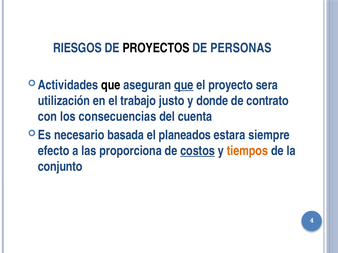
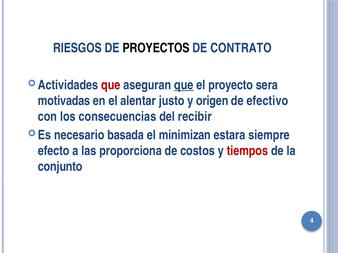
PERSONAS: PERSONAS -> CONTRATO (241, 48)
que colour: black -> red (111, 85)
utilización: utilización -> motivadas (64, 101)
trabajo: trabajo -> alentar (138, 101)
donde: donde -> origen (212, 101)
contrato: contrato -> efectivo (267, 101)
cuenta: cuenta -> recibir (195, 117)
planeados: planeados -> minimizan (185, 135)
costos underline: present -> none (198, 151)
tiempos colour: orange -> red (247, 151)
